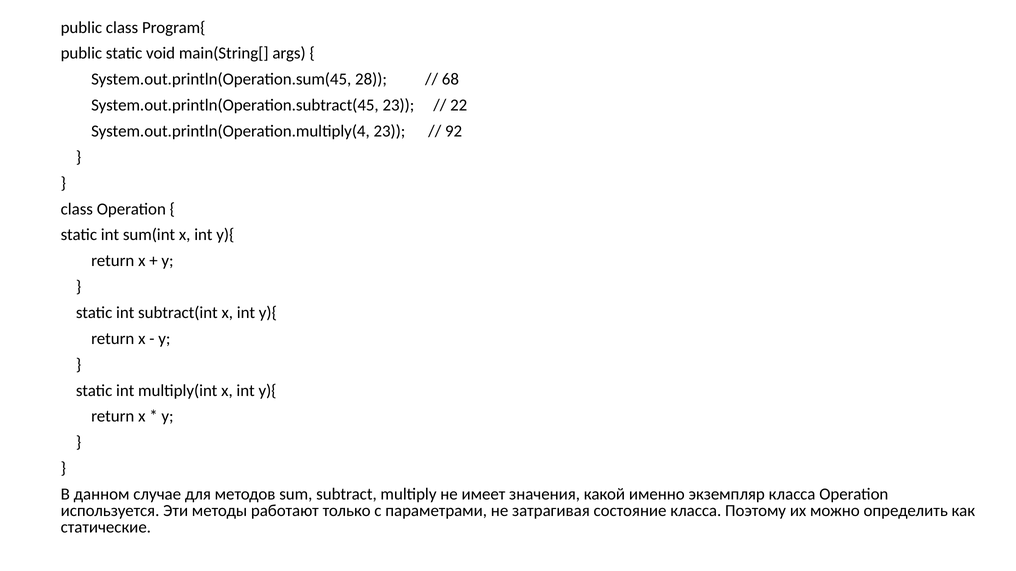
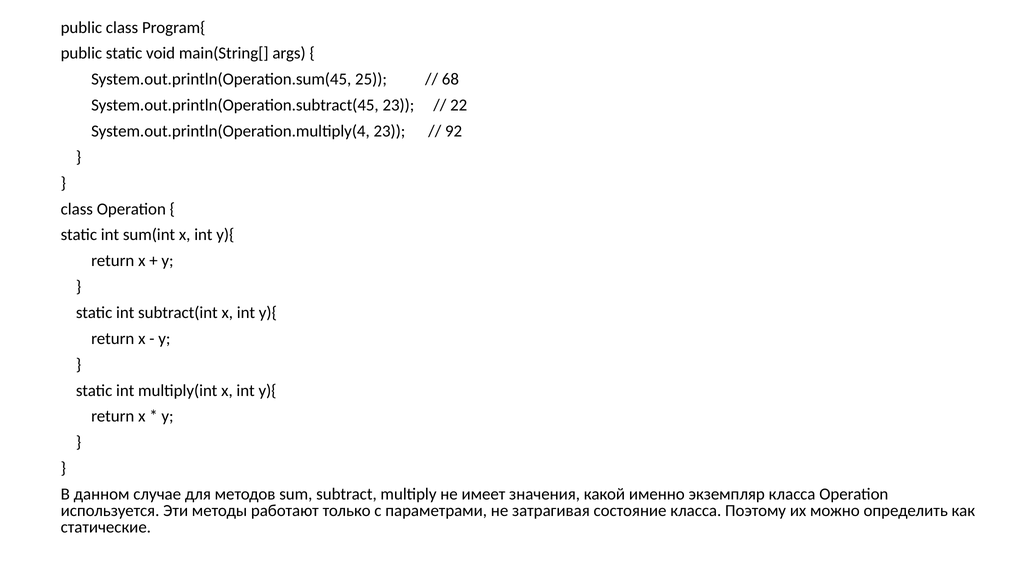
28: 28 -> 25 (371, 79)
